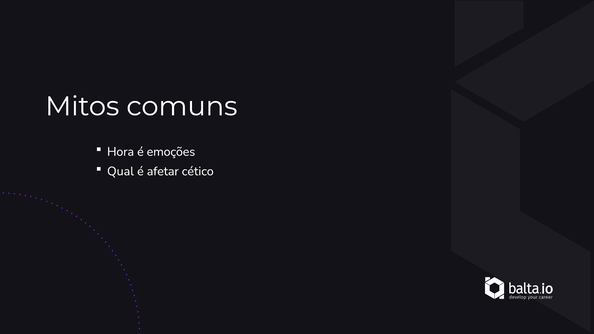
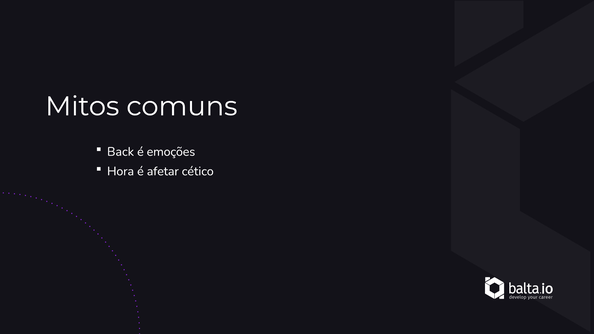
Hora: Hora -> Back (121, 152)
Qual: Qual -> Hora (121, 171)
